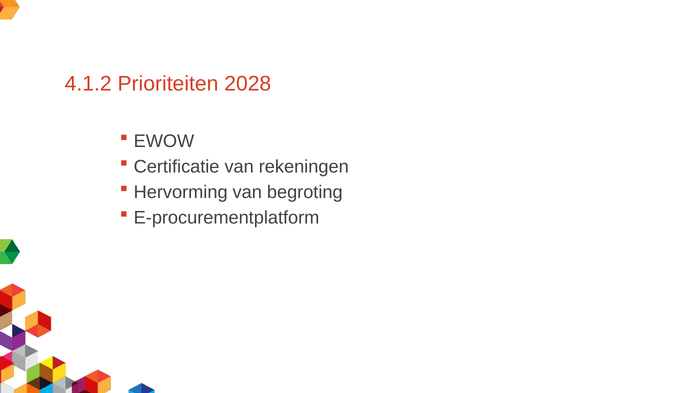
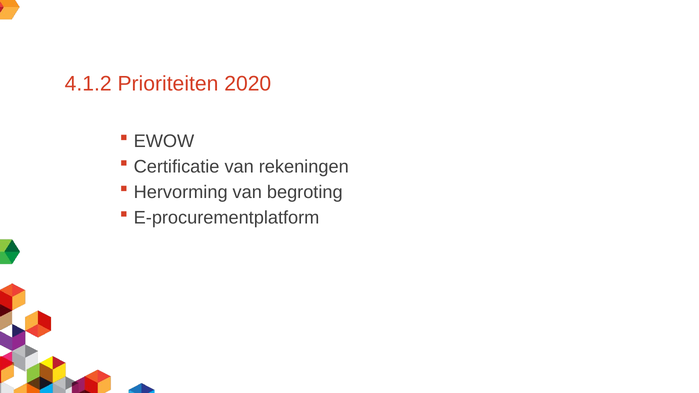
2028: 2028 -> 2020 (248, 84)
